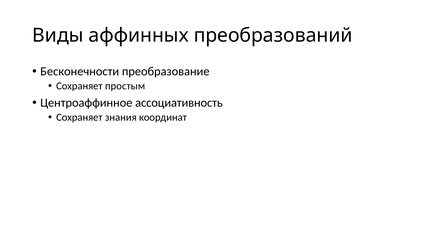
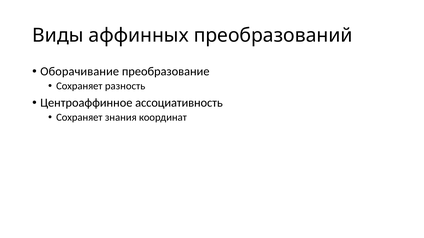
Бесконечности: Бесконечности -> Оборачивание (80, 72)
простым: простым -> разность (125, 86)
